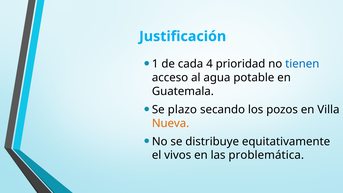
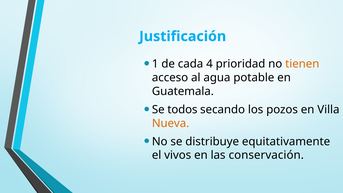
tienen colour: blue -> orange (302, 64)
plazo: plazo -> todos (182, 110)
problemática: problemática -> conservación (266, 155)
